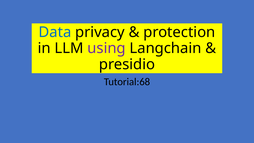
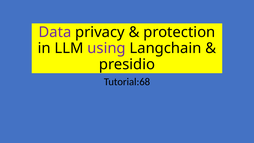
Data colour: blue -> purple (55, 32)
